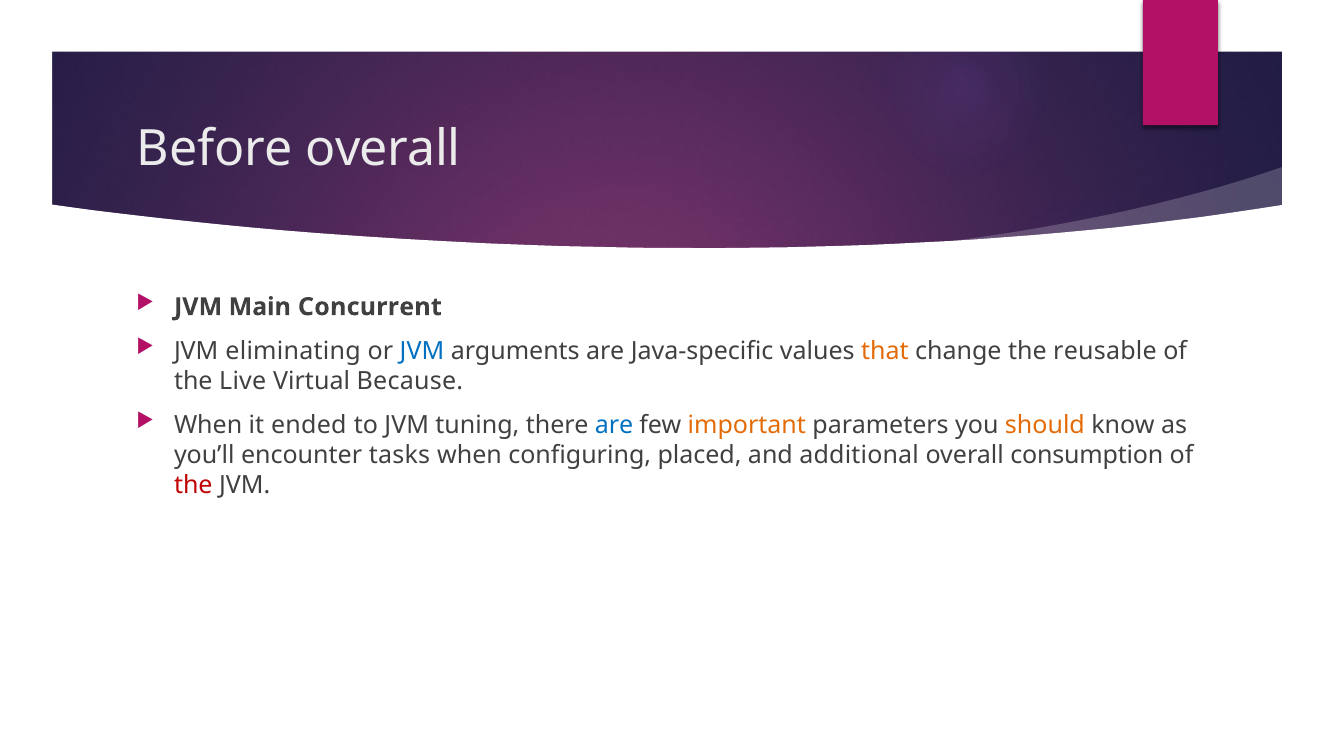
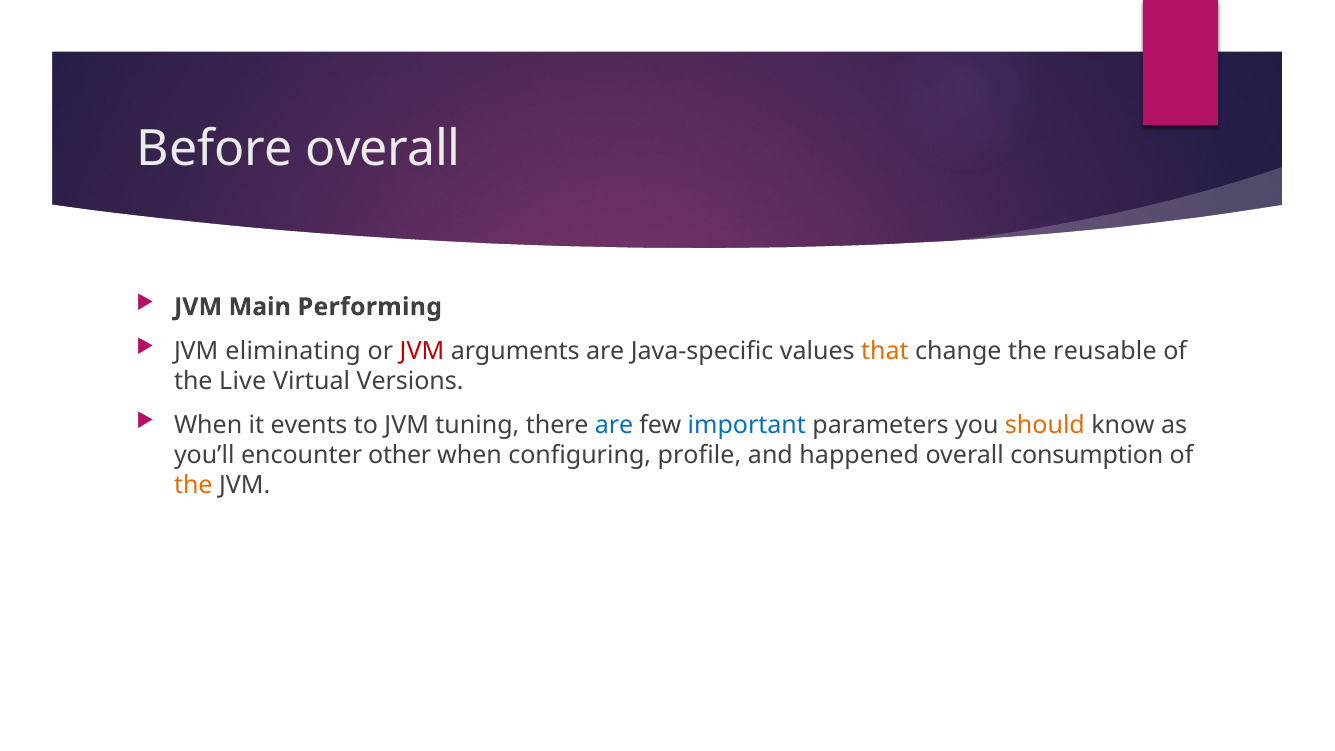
Concurrent: Concurrent -> Performing (370, 307)
JVM colour: blue -> red (422, 351)
Because: Because -> Versions (410, 381)
ended: ended -> events (309, 425)
important colour: orange -> blue (747, 425)
tasks: tasks -> other (400, 455)
placed: placed -> profile (699, 455)
additional: additional -> happened (859, 455)
the colour: red -> orange (193, 485)
